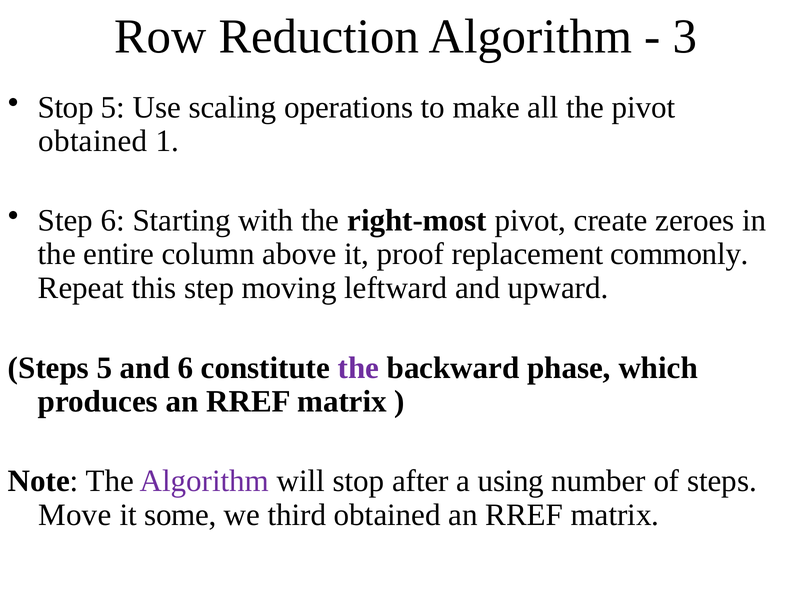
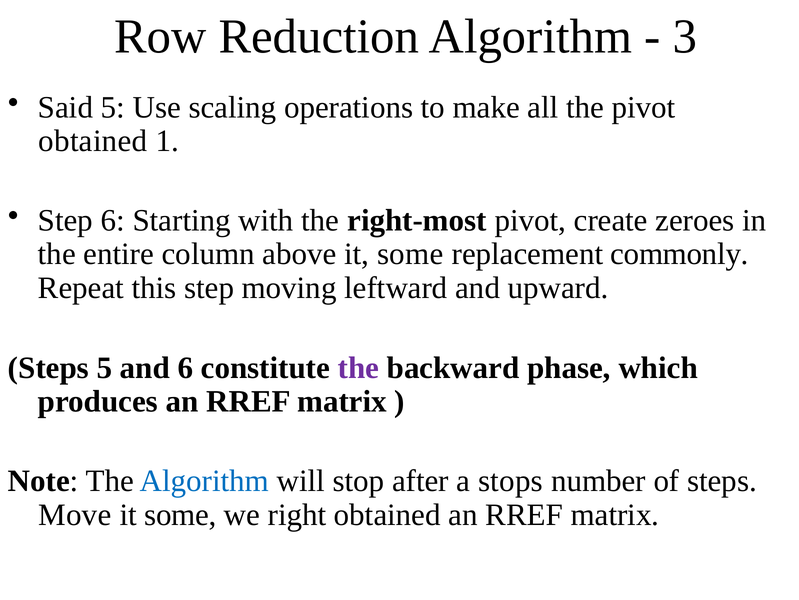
Stop: Stop -> Said (66, 107)
above it proof: proof -> some (410, 254)
Algorithm colour: purple -> blue (204, 481)
using: using -> stops (511, 481)
third: third -> right (297, 514)
